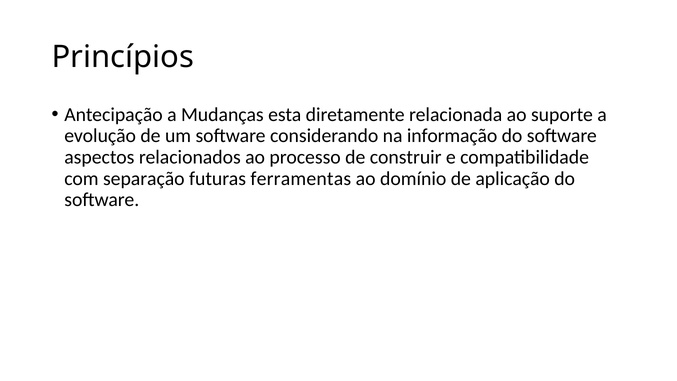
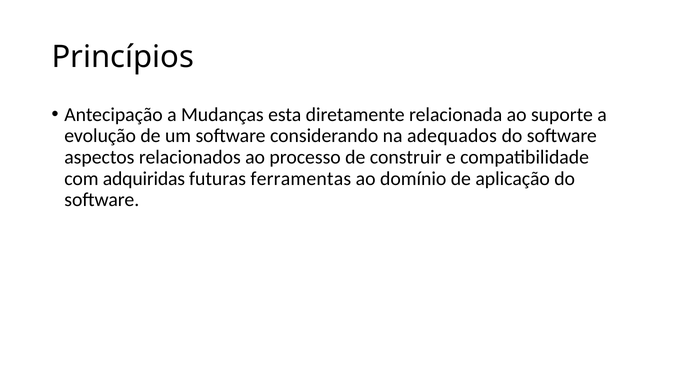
informação: informação -> adequados (452, 136)
separação: separação -> adquiridas (144, 178)
